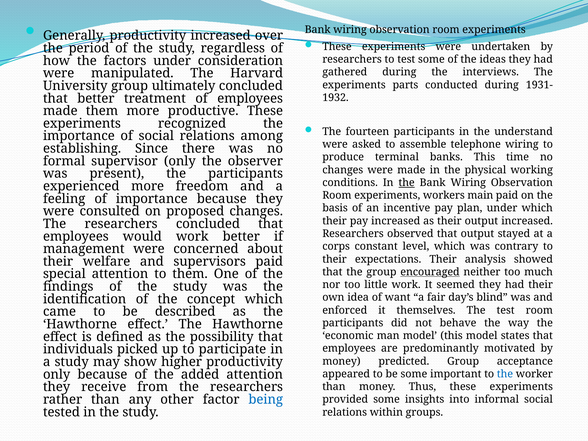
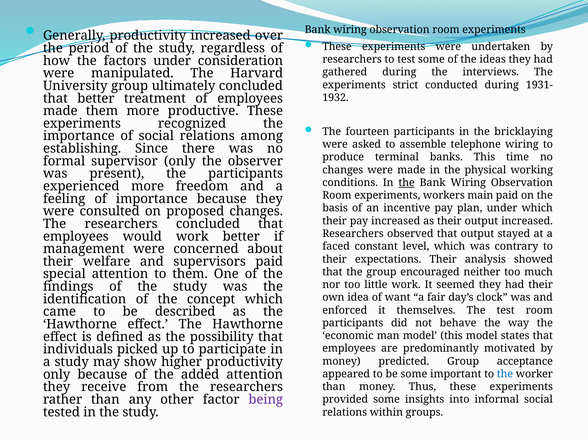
parts: parts -> strict (405, 85)
understand: understand -> bricklaying (523, 132)
corps: corps -> faced (336, 246)
encouraged underline: present -> none (430, 272)
blind: blind -> clock (492, 297)
being colour: blue -> purple (266, 399)
